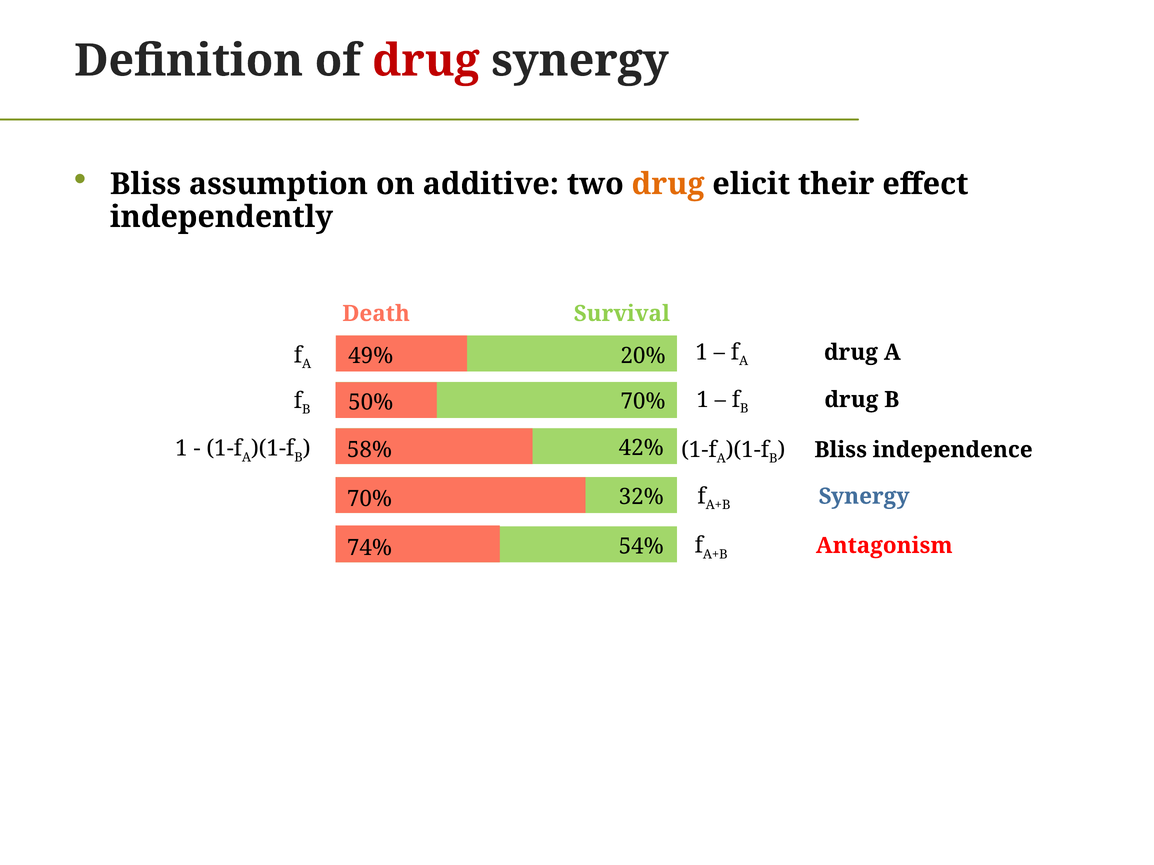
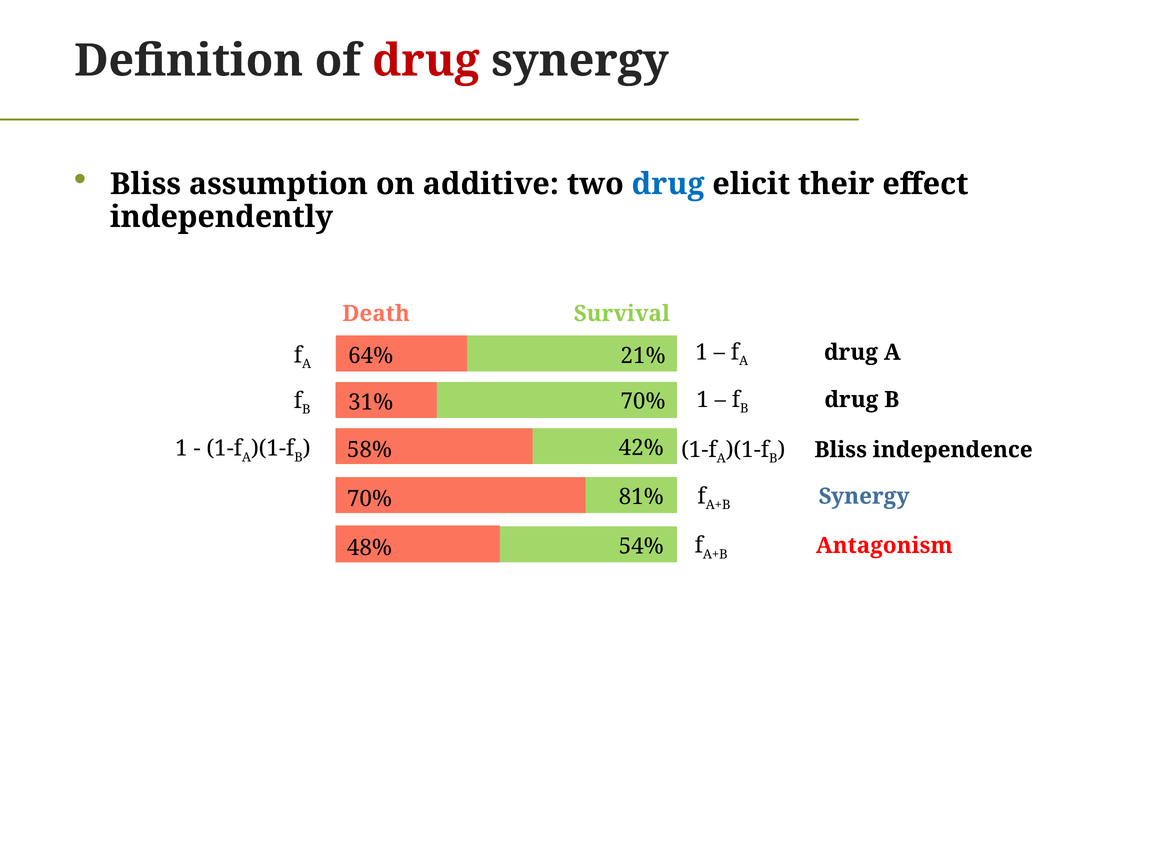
drug colour: orange -> blue (668, 184)
49%: 49% -> 64% (371, 356)
20%: 20% -> 21% (643, 356)
50%: 50% -> 31% (371, 403)
32%: 32% -> 81% (641, 497)
74%: 74% -> 48% (369, 548)
